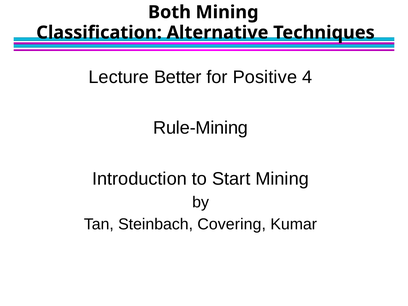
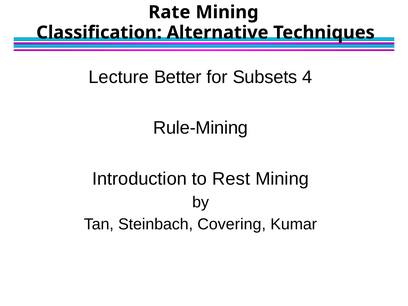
Both: Both -> Rate (169, 12)
Positive: Positive -> Subsets (265, 77)
Start: Start -> Rest (231, 179)
